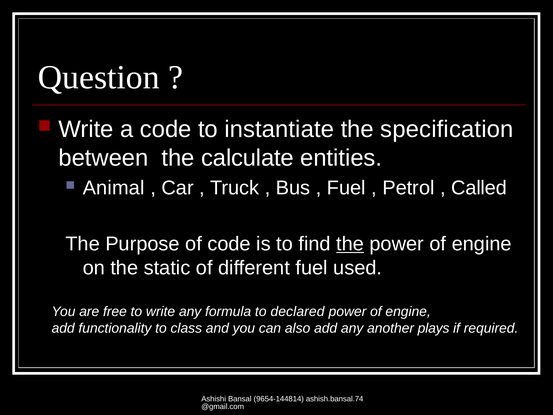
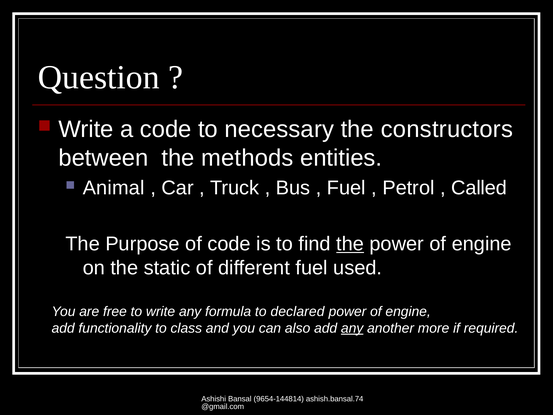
instantiate: instantiate -> necessary (279, 129)
specification: specification -> constructors (447, 129)
calculate: calculate -> methods (247, 158)
any underline: none -> present (352, 328)
plays: plays -> more (434, 328)
